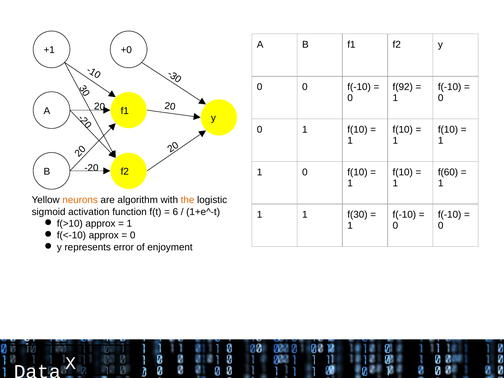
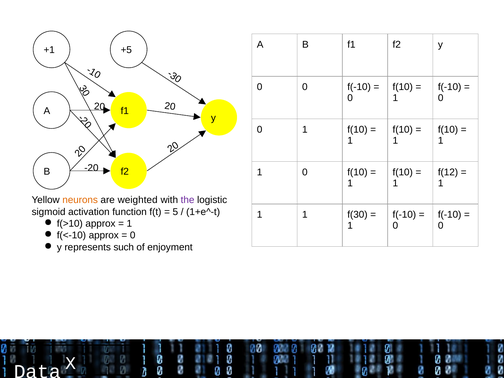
+0: +0 -> +5 (126, 50)
f(92: f(92 -> f(10 (403, 87)
f(60: f(60 -> f(12 (448, 172)
algorithm: algorithm -> weighted (138, 200)
the colour: orange -> purple (188, 200)
6: 6 -> 5 (175, 212)
error: error -> such (124, 247)
